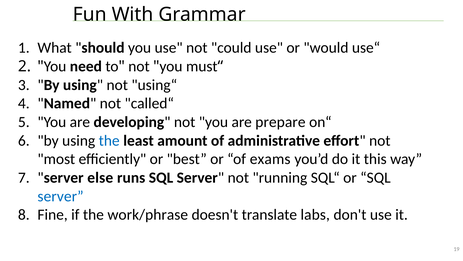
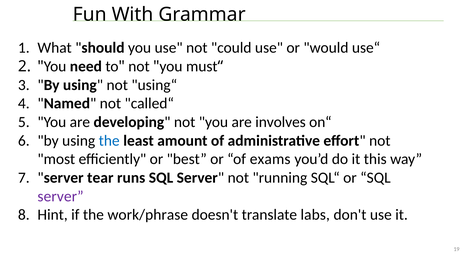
prepare: prepare -> involves (281, 122)
else: else -> tear (100, 177)
server colour: blue -> purple (61, 196)
Fine: Fine -> Hint (53, 214)
